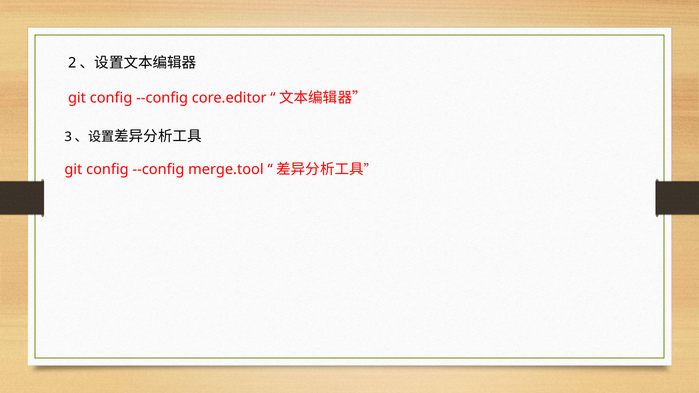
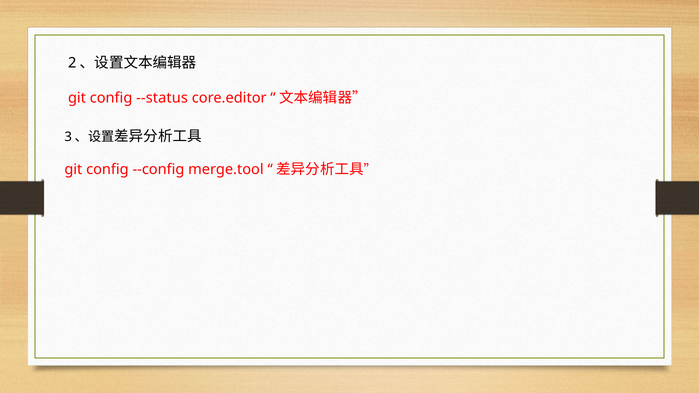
--config: --config -> --status (162, 98)
